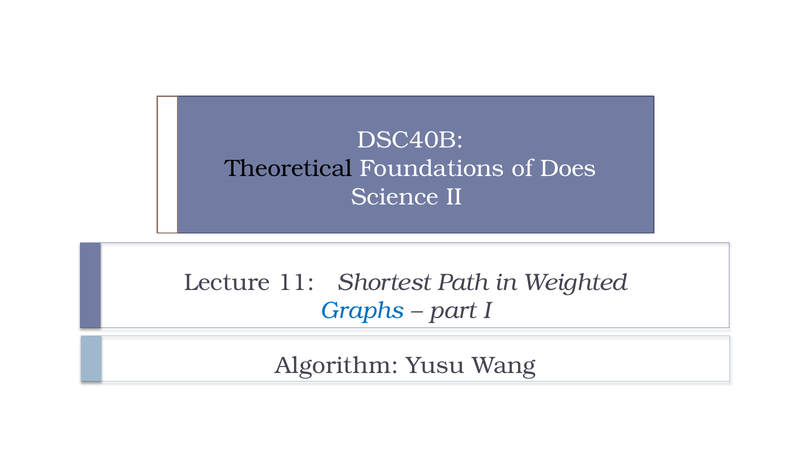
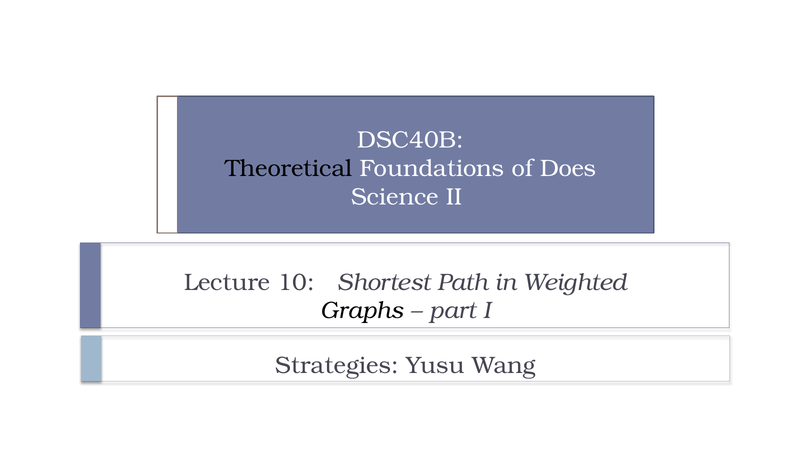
11: 11 -> 10 (296, 282)
Graphs colour: blue -> black (362, 311)
Algorithm: Algorithm -> Strategies (337, 365)
